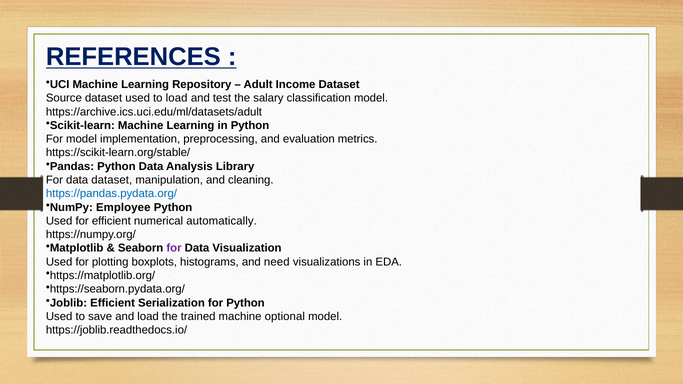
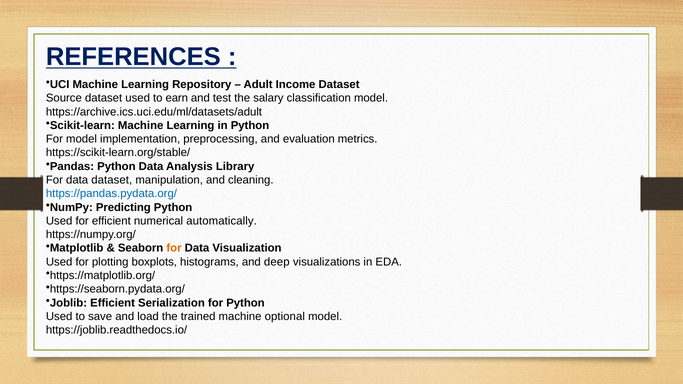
to load: load -> earn (177, 98)
Employee: Employee -> Predicting (123, 207)
for colour: purple -> orange (174, 248)
need: need -> deep (277, 262)
